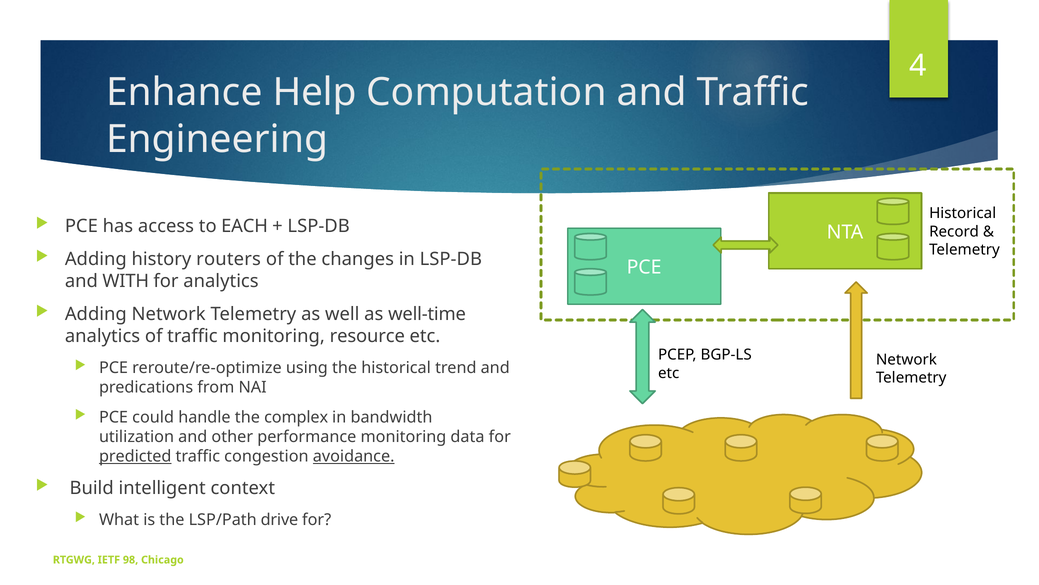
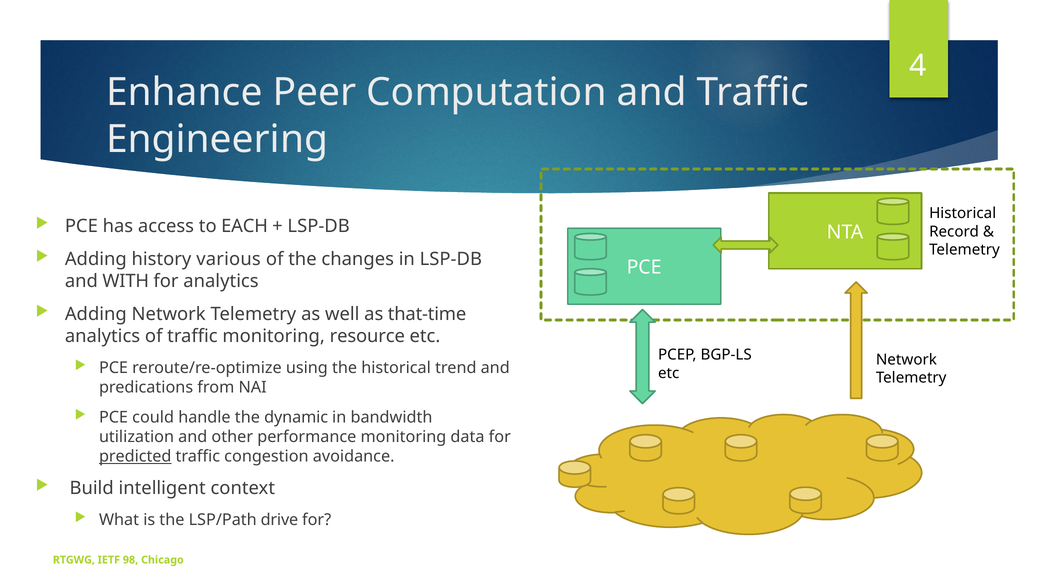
Help: Help -> Peer (314, 92)
routers: routers -> various (229, 259)
well-time: well-time -> that-time (427, 314)
complex: complex -> dynamic (296, 417)
avoidance underline: present -> none (354, 456)
